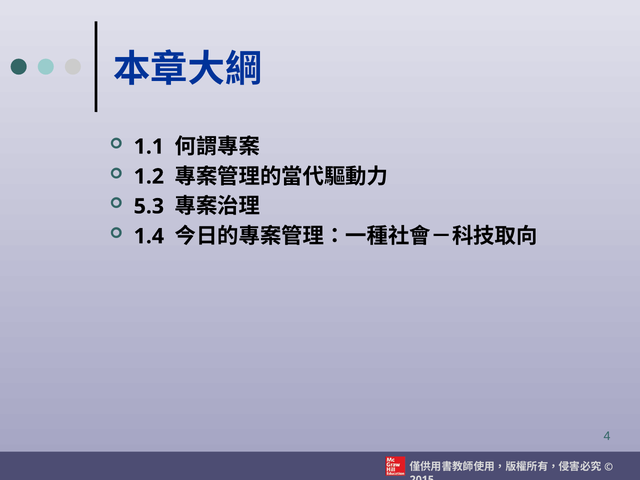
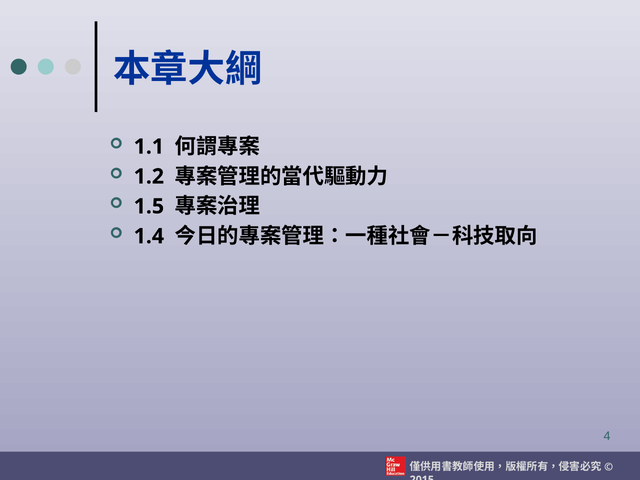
5.3: 5.3 -> 1.5 (149, 206)
